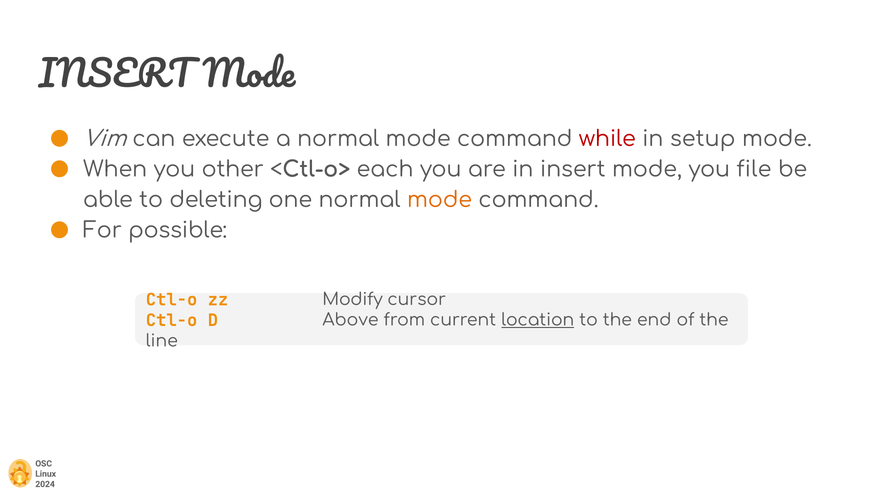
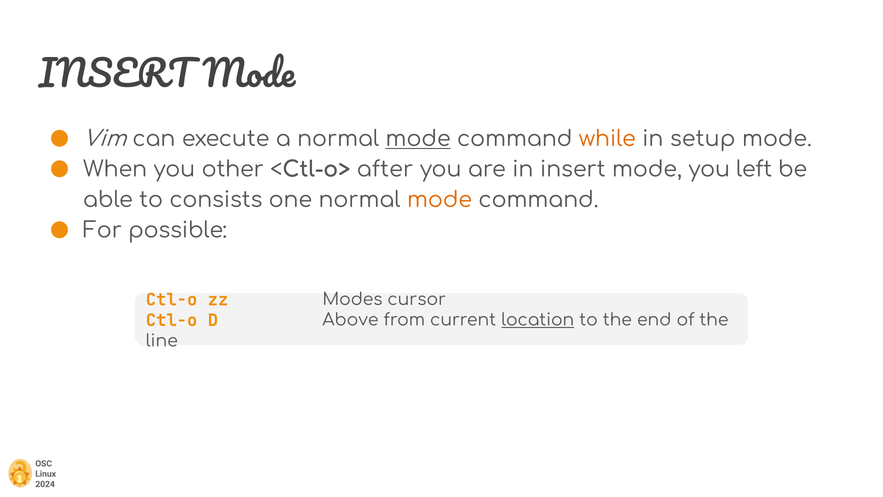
mode underline: none -> present (418, 139)
while colour: red -> orange (607, 139)
each: each -> after (385, 169)
file: file -> left (754, 169)
deleting: deleting -> consists (216, 200)
Modify: Modify -> Modes (353, 300)
